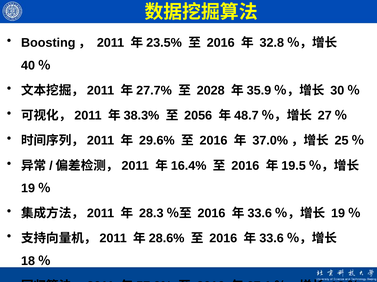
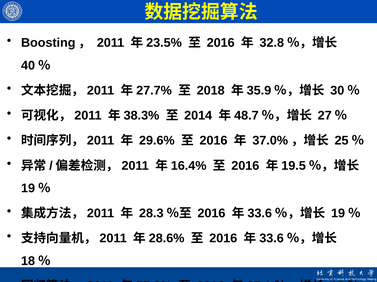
2028: 2028 -> 2018 (211, 91)
2056: 2056 -> 2014 (198, 116)
